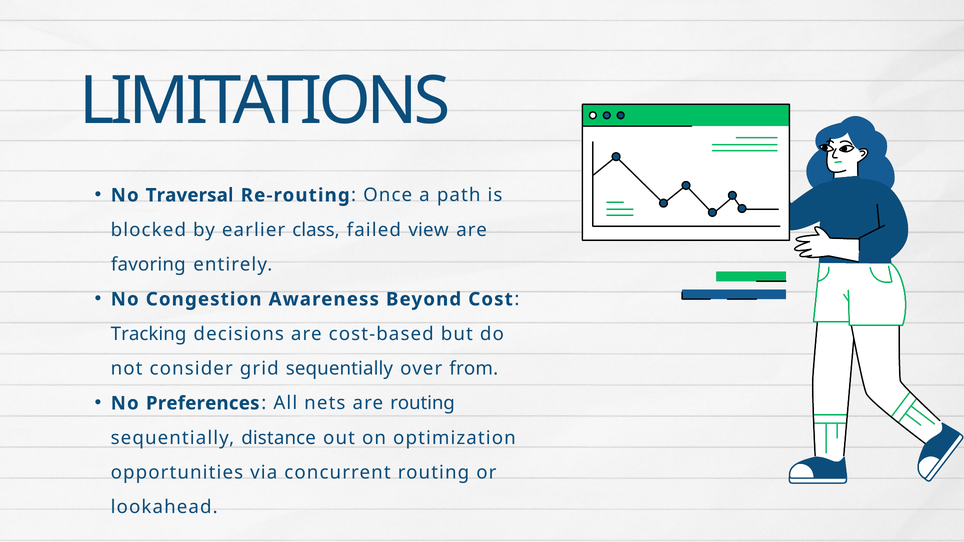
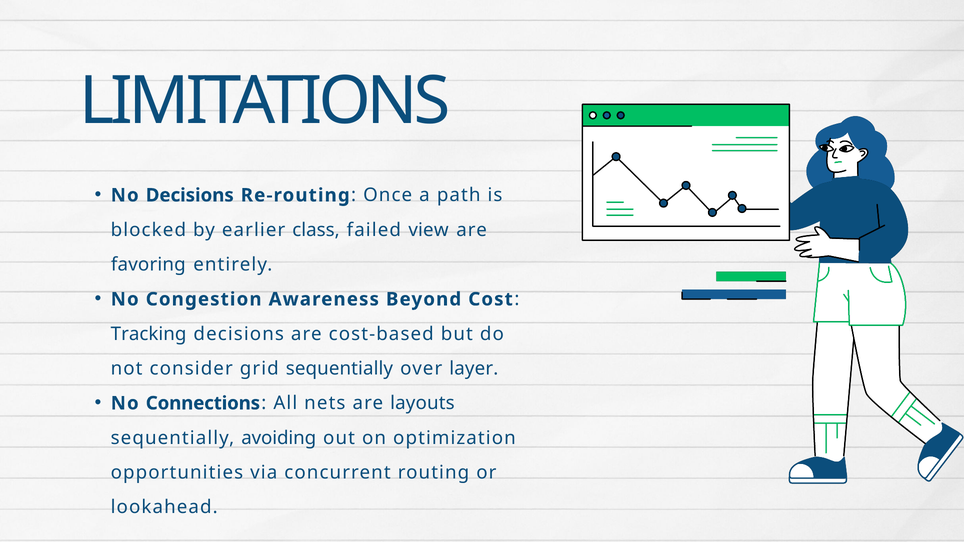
No Traversal: Traversal -> Decisions (190, 195)
from: from -> layer (474, 369)
Preferences: Preferences -> Connections (203, 403)
are routing: routing -> layouts (422, 403)
distance: distance -> avoiding (279, 438)
